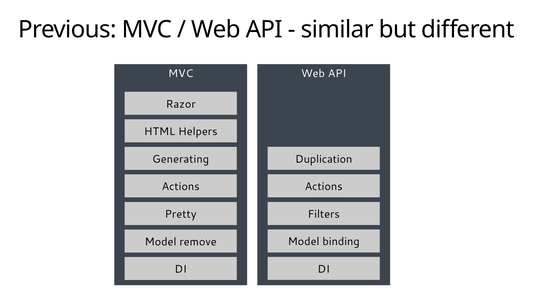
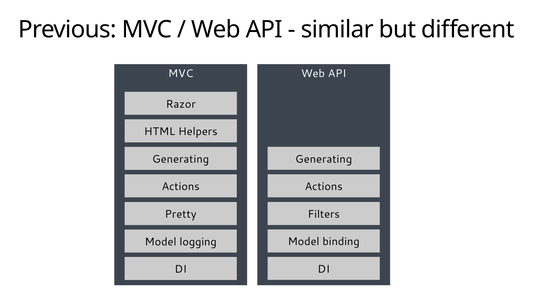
Duplication: Duplication -> Generating (324, 159)
remove: remove -> logging (198, 241)
